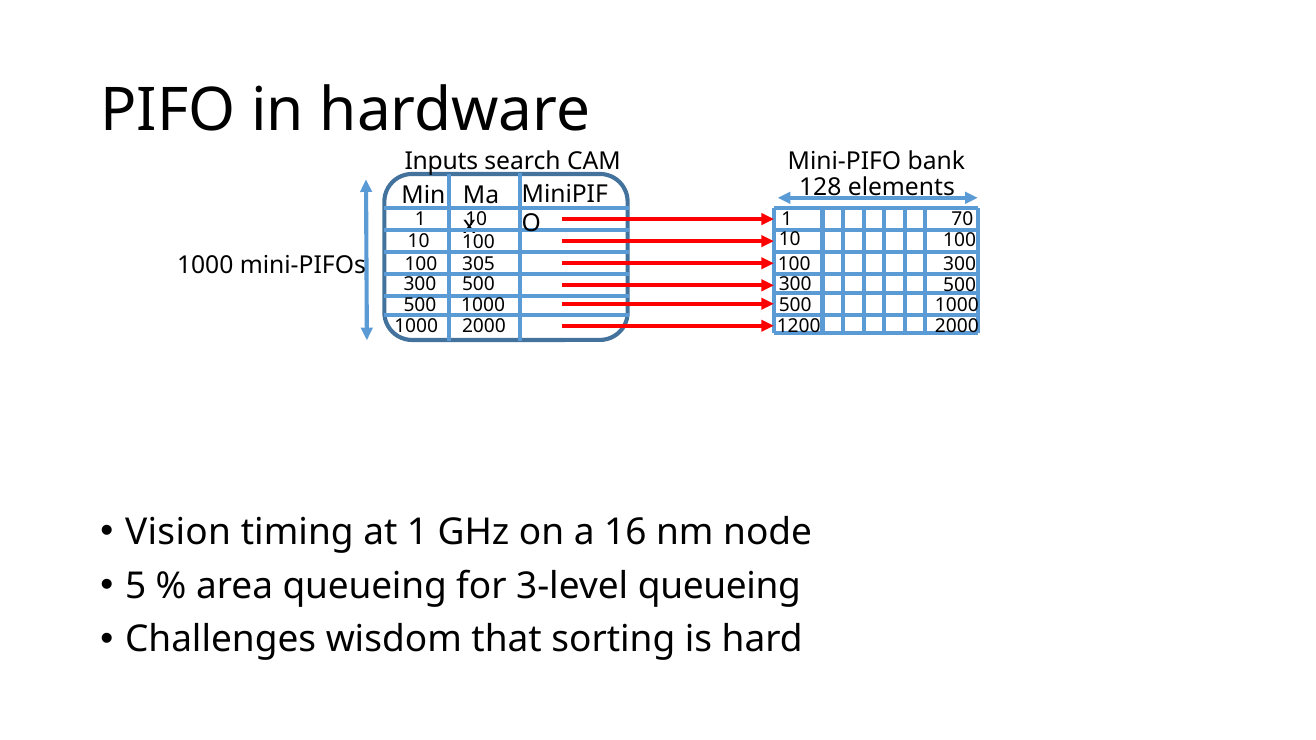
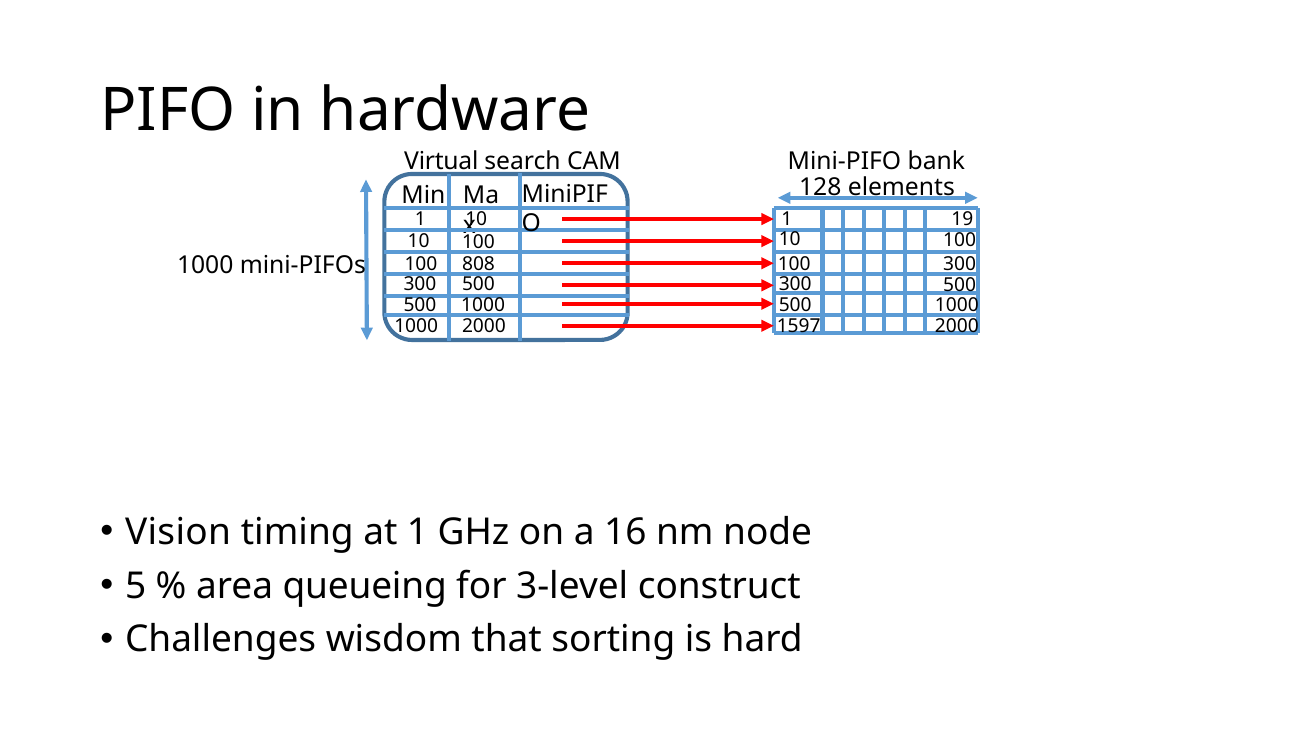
Inputs: Inputs -> Virtual (441, 161)
70: 70 -> 19 (962, 219)
305: 305 -> 808 (479, 264)
1200: 1200 -> 1597 (799, 326)
3-level queueing: queueing -> construct (719, 586)
